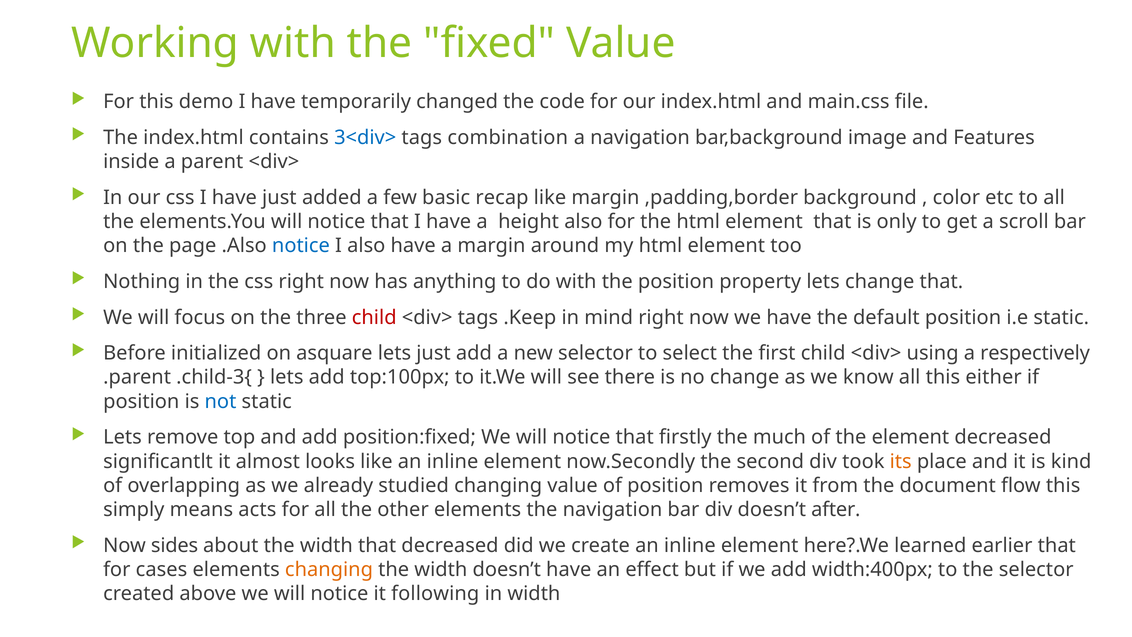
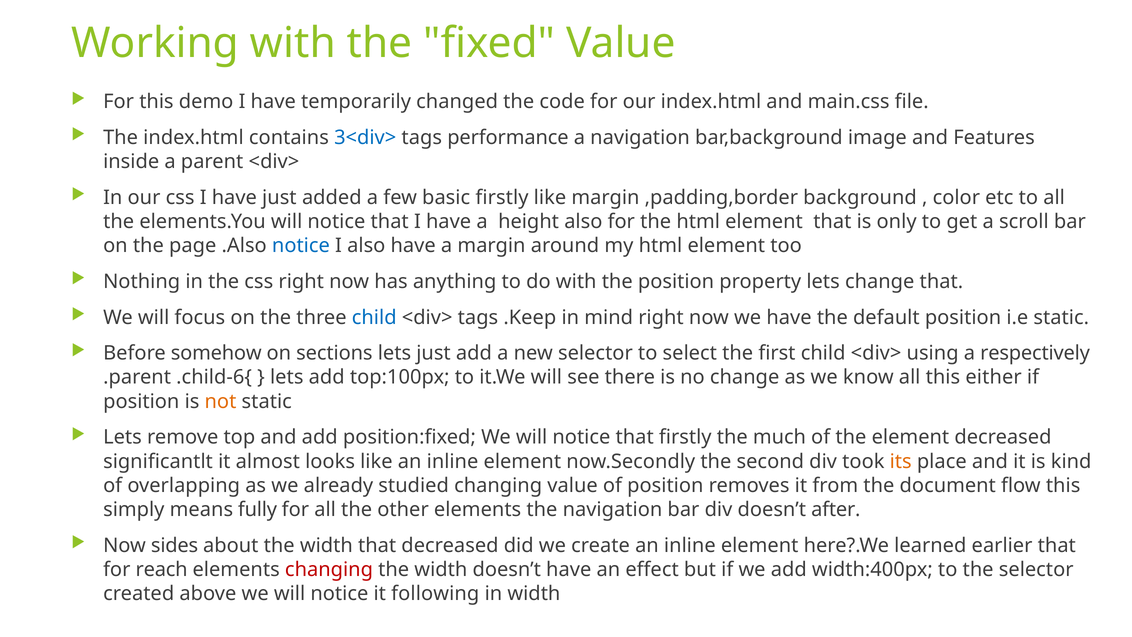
combination: combination -> performance (508, 137)
basic recap: recap -> firstly (502, 197)
child colour: red -> blue (374, 317)
initialized: initialized -> somehow (216, 353)
asquare: asquare -> sections (334, 353)
.child-3{: .child-3{ -> .child-6{ (214, 377)
not colour: blue -> orange (220, 401)
acts: acts -> fully (257, 509)
cases: cases -> reach (162, 569)
changing colour: orange -> red (329, 569)
